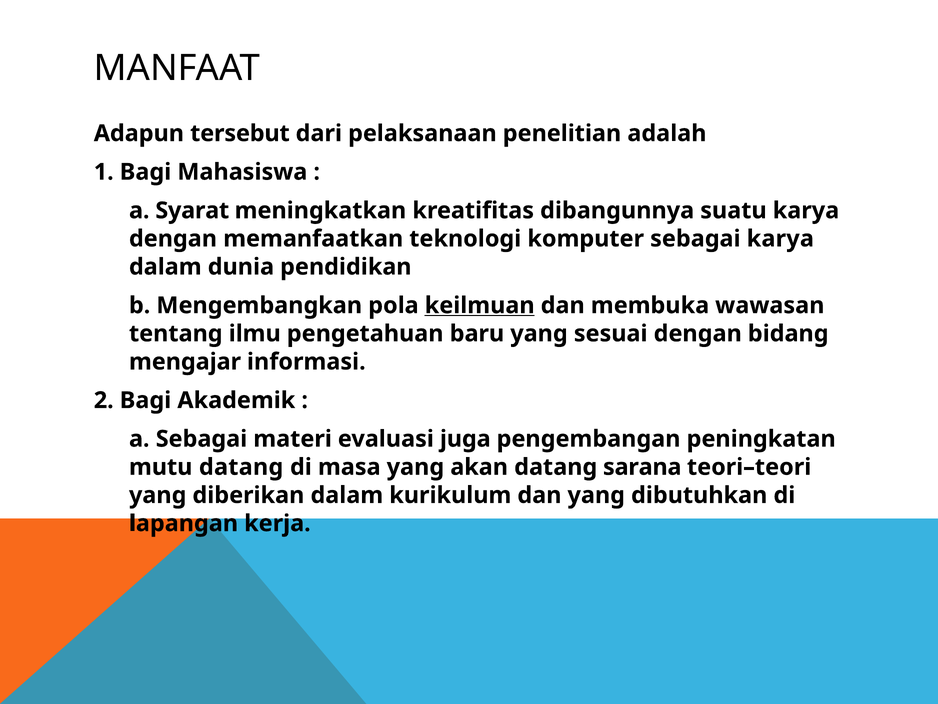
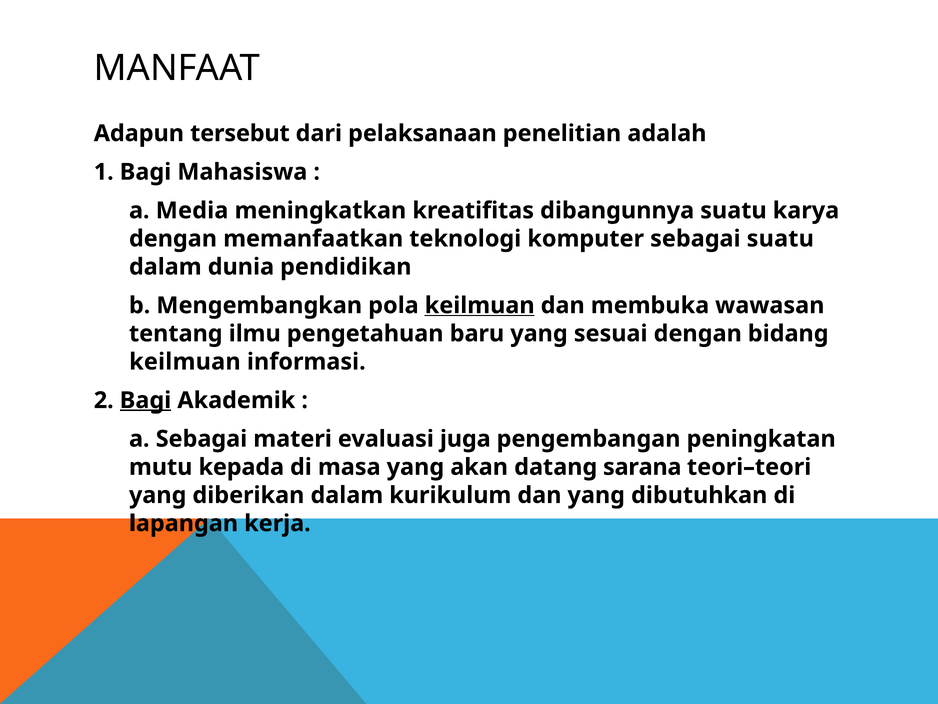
Syarat: Syarat -> Media (192, 210)
sebagai karya: karya -> suatu (780, 239)
mengajar: mengajar -> keilmuan (185, 362)
Bagi underline: none -> present (145, 400)
mutu datang: datang -> kepada (241, 467)
